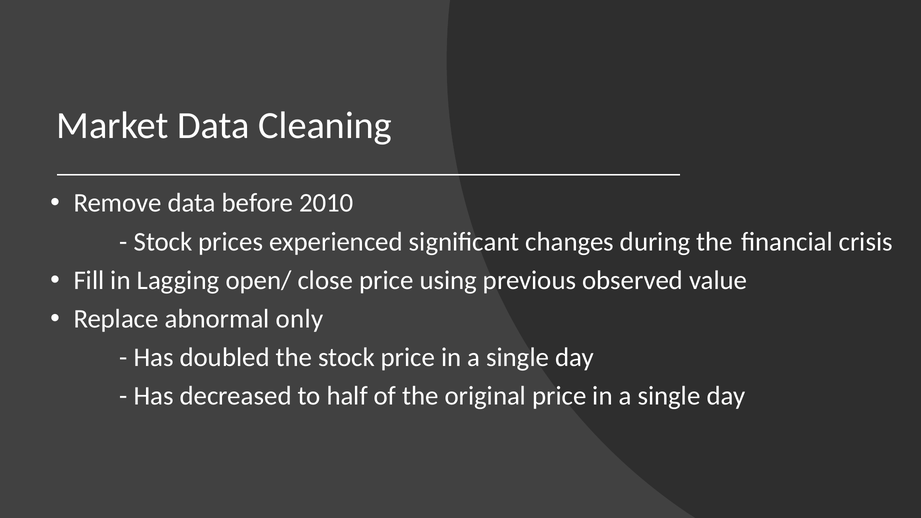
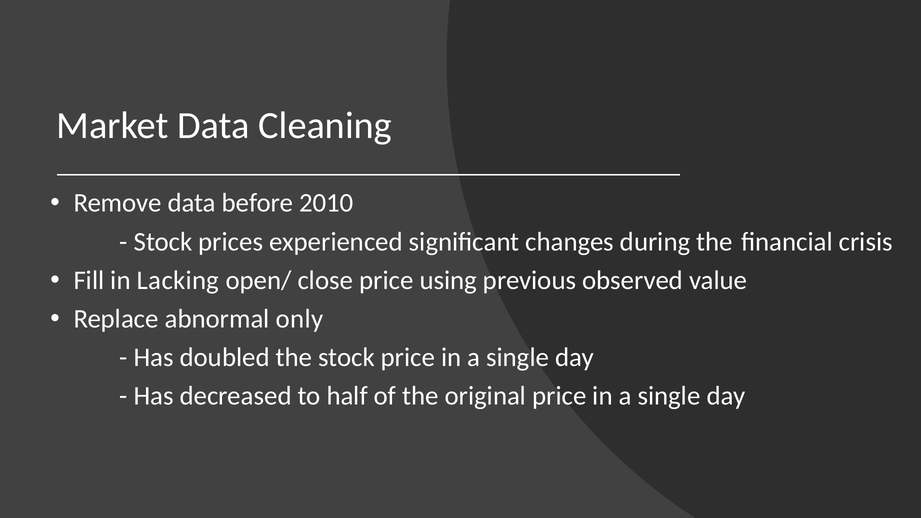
Lagging: Lagging -> Lacking (178, 280)
